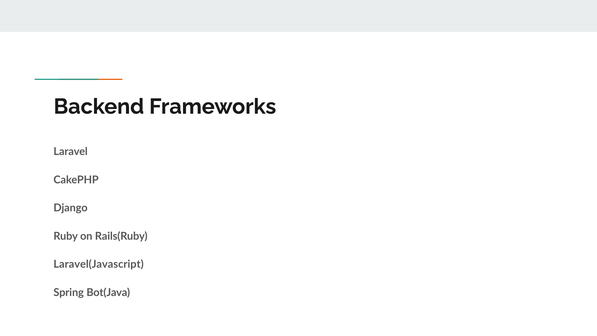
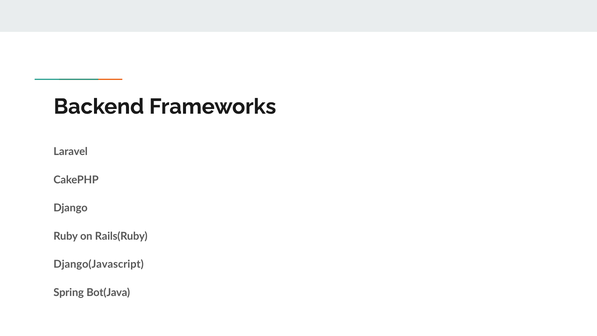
Laravel(Javascript: Laravel(Javascript -> Django(Javascript (99, 264)
